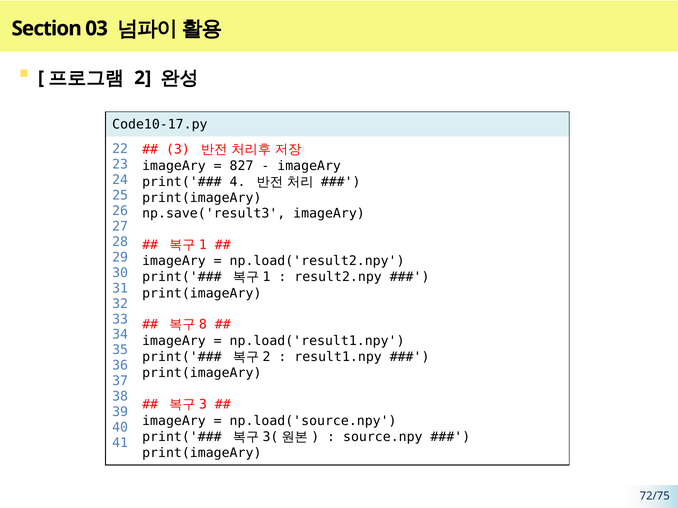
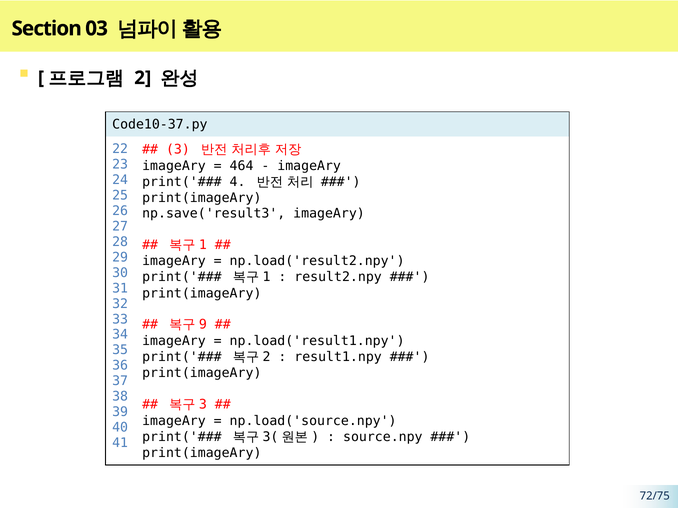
Code10-17.py: Code10-17.py -> Code10-37.py (160, 124)
827: 827 -> 464 (242, 166)
8: 8 -> 9 (203, 325)
